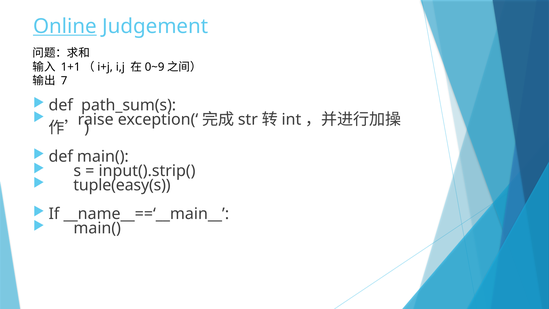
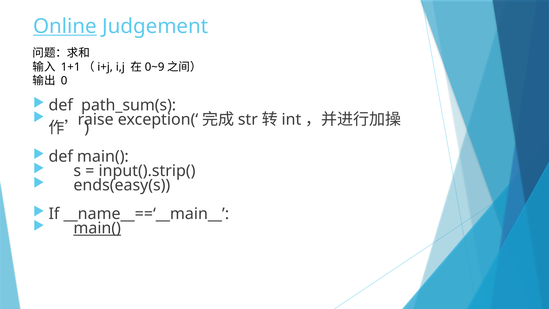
7: 7 -> 0 (64, 81)
tuple(easy(s: tuple(easy(s -> ends(easy(s (122, 185)
main( underline: none -> present (97, 228)
